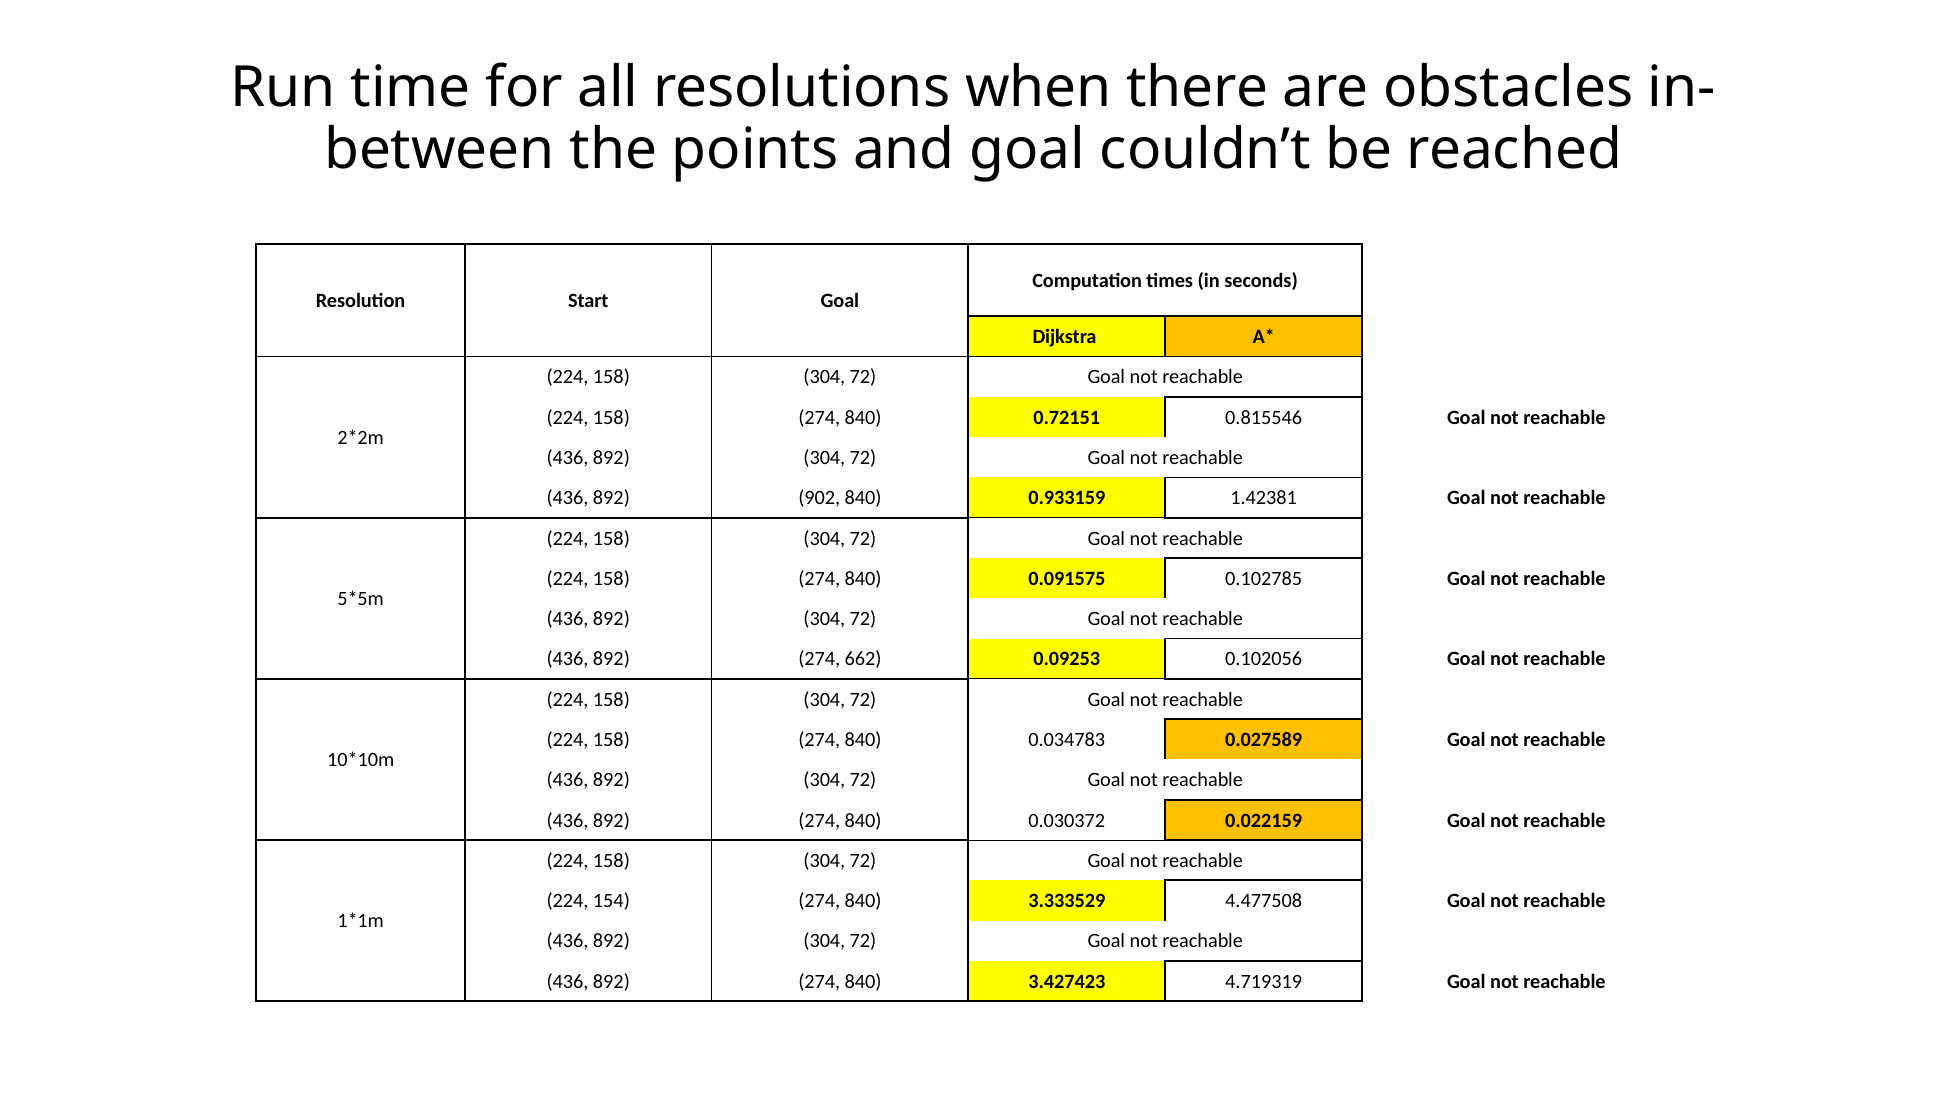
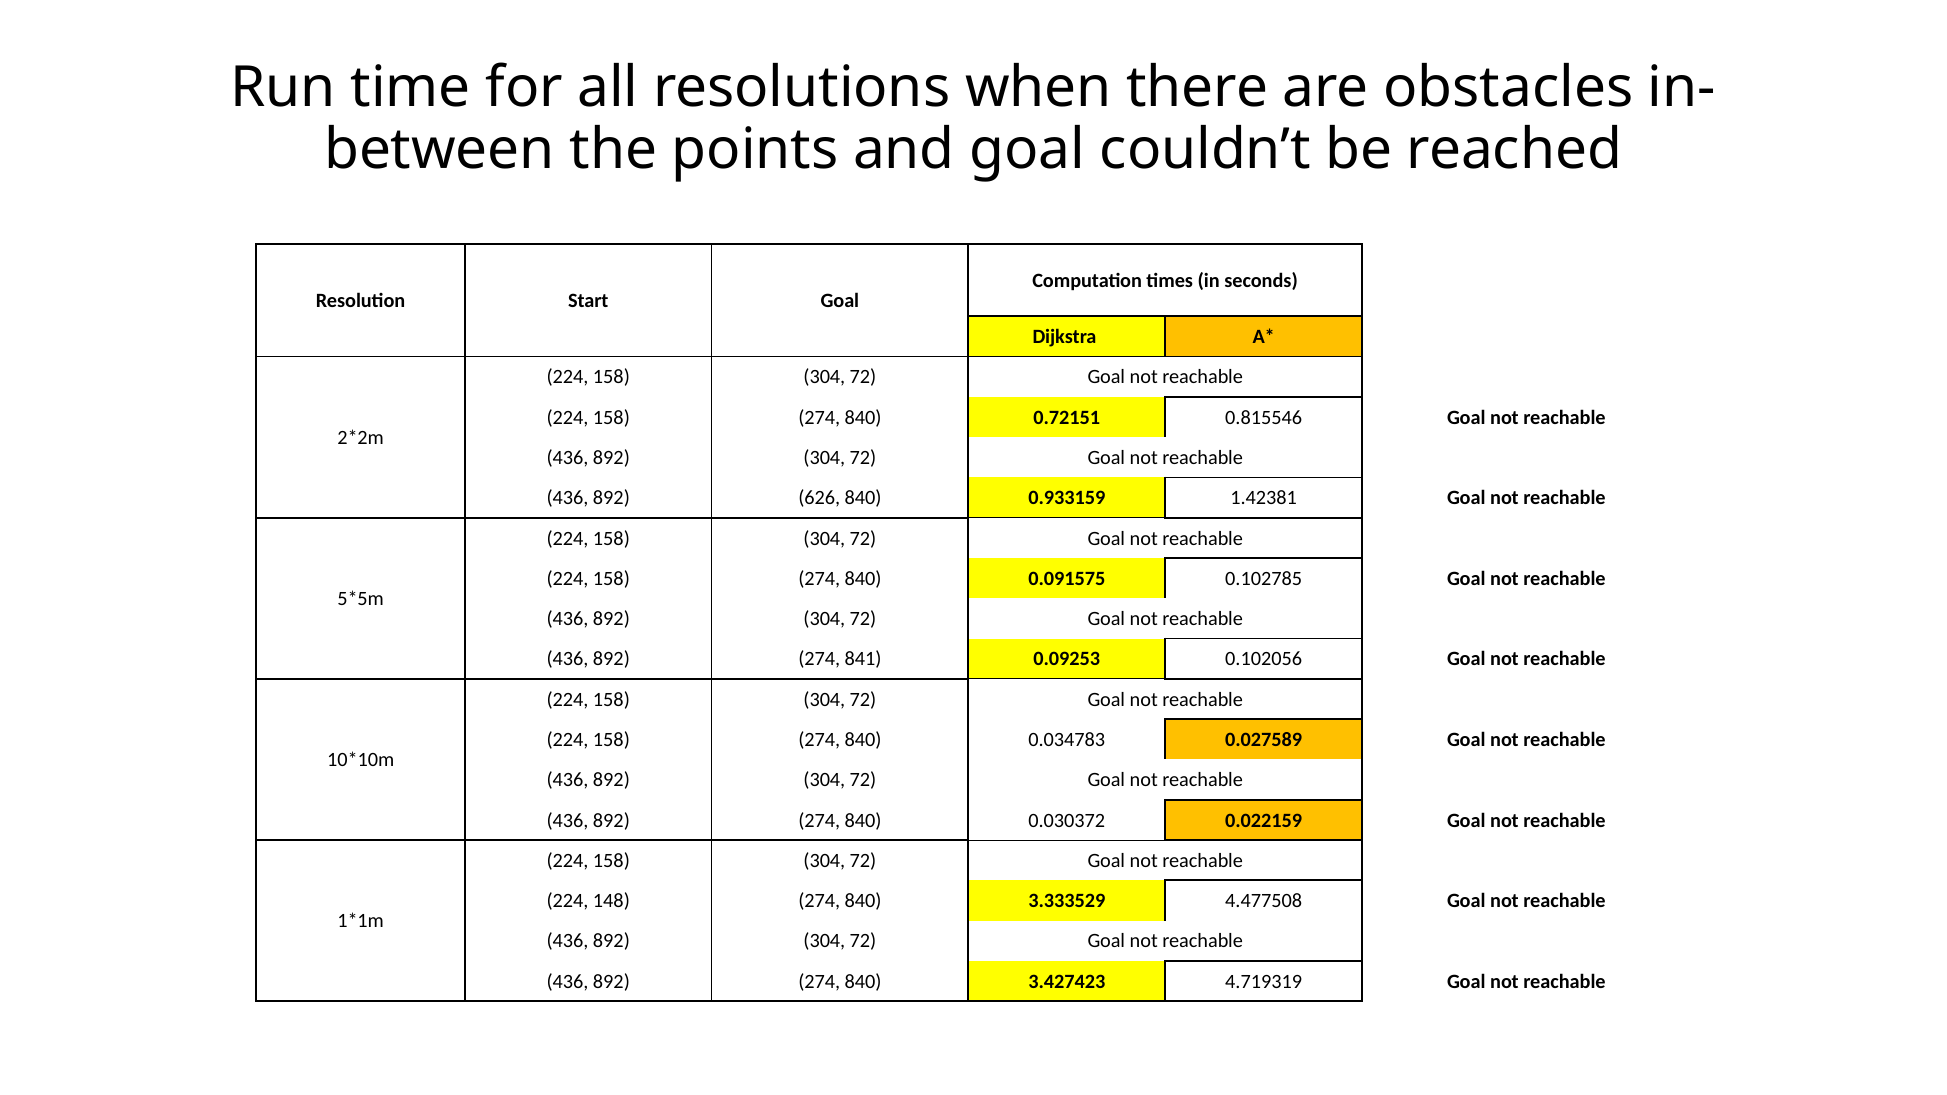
902: 902 -> 626 (819, 498)
662: 662 -> 841 (863, 659)
154: 154 -> 148 (611, 901)
